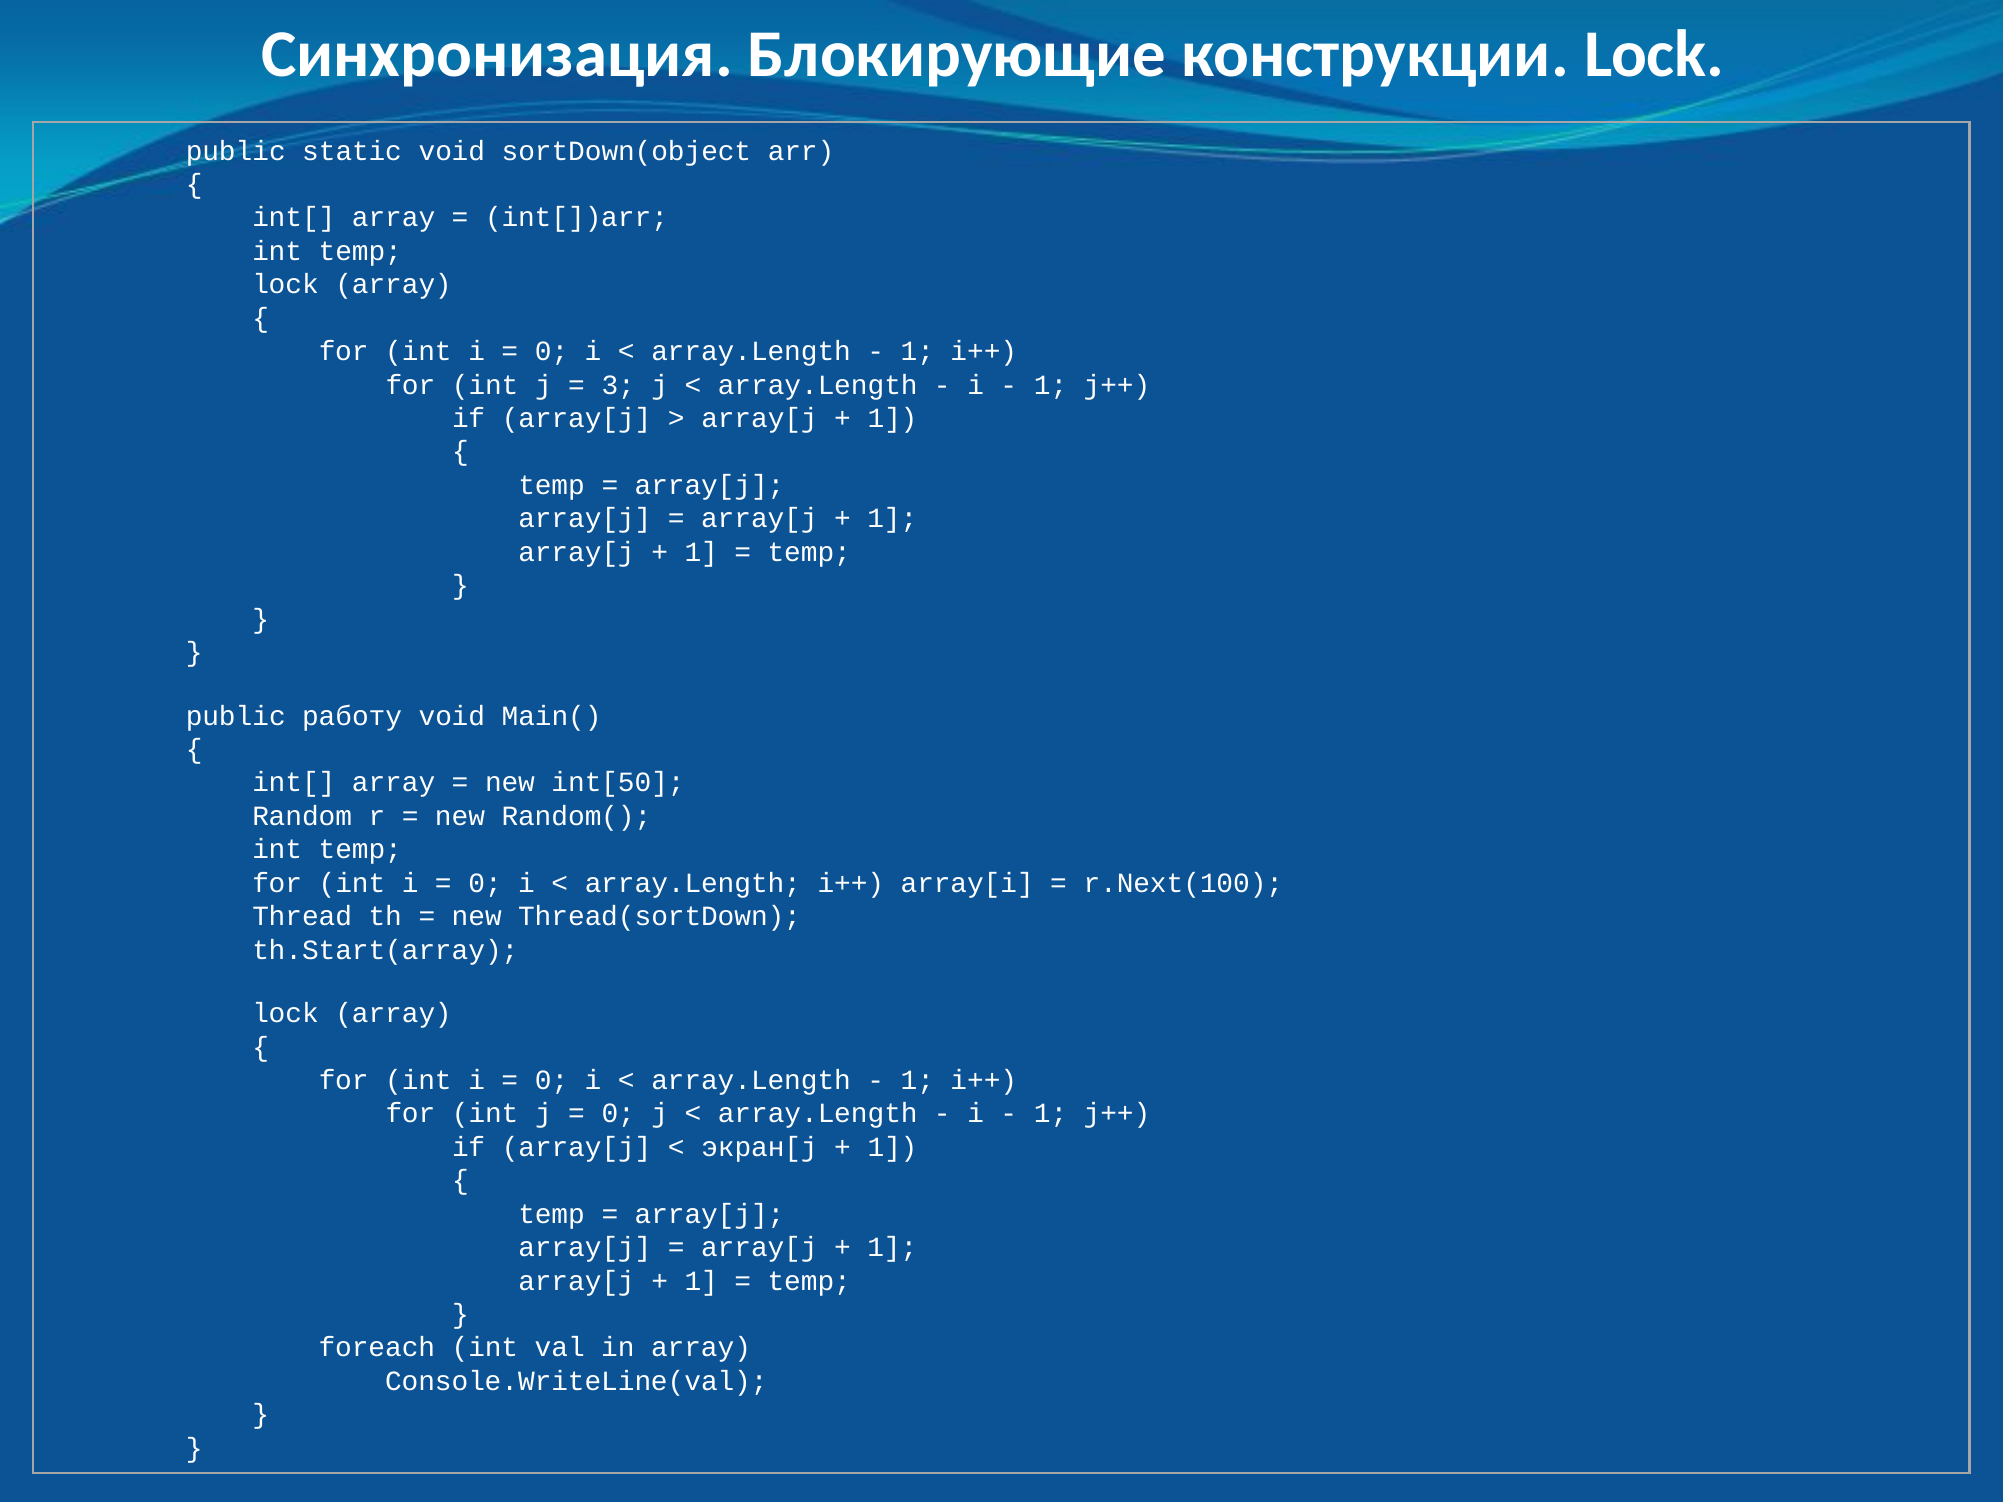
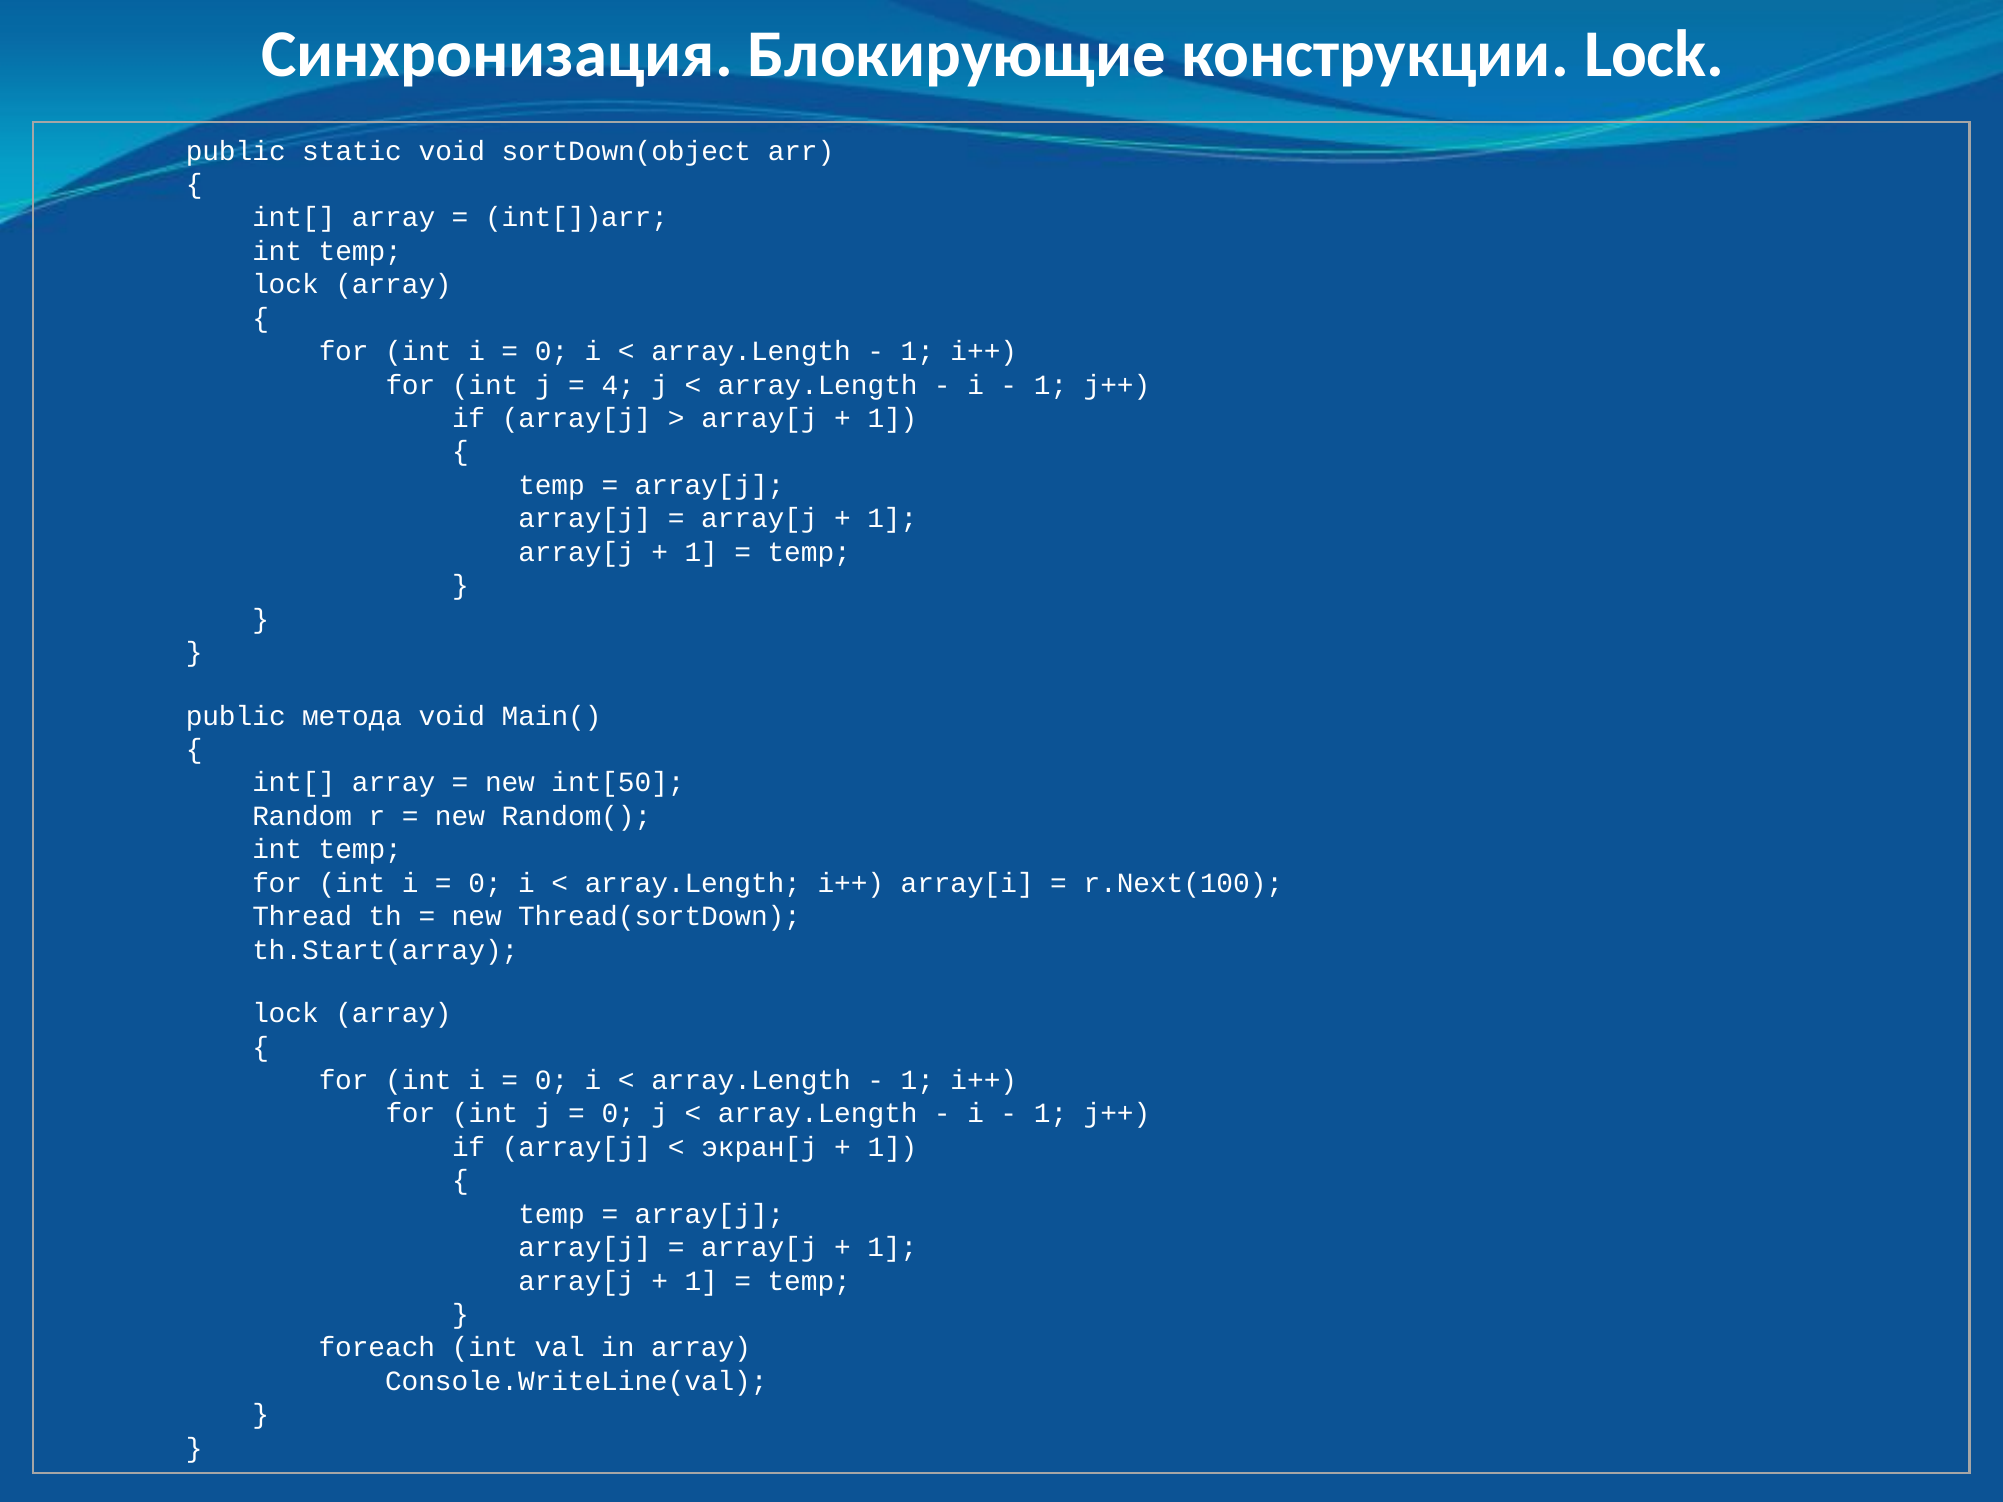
3: 3 -> 4 (618, 385)
работу: работу -> метода (352, 716)
